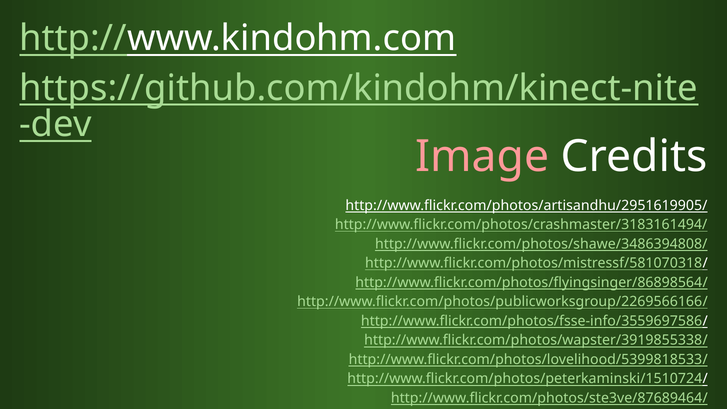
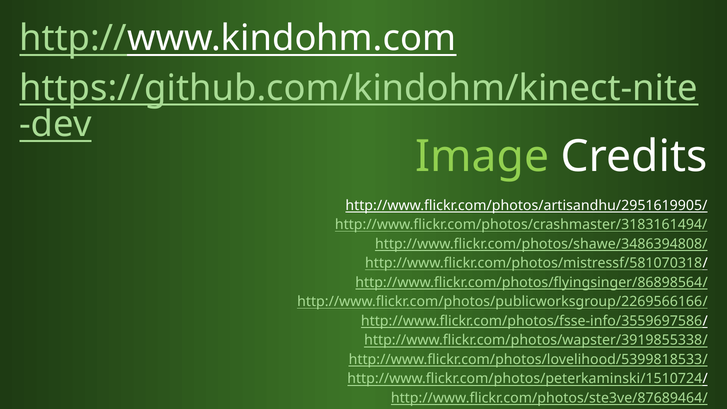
Image colour: pink -> light green (482, 157)
